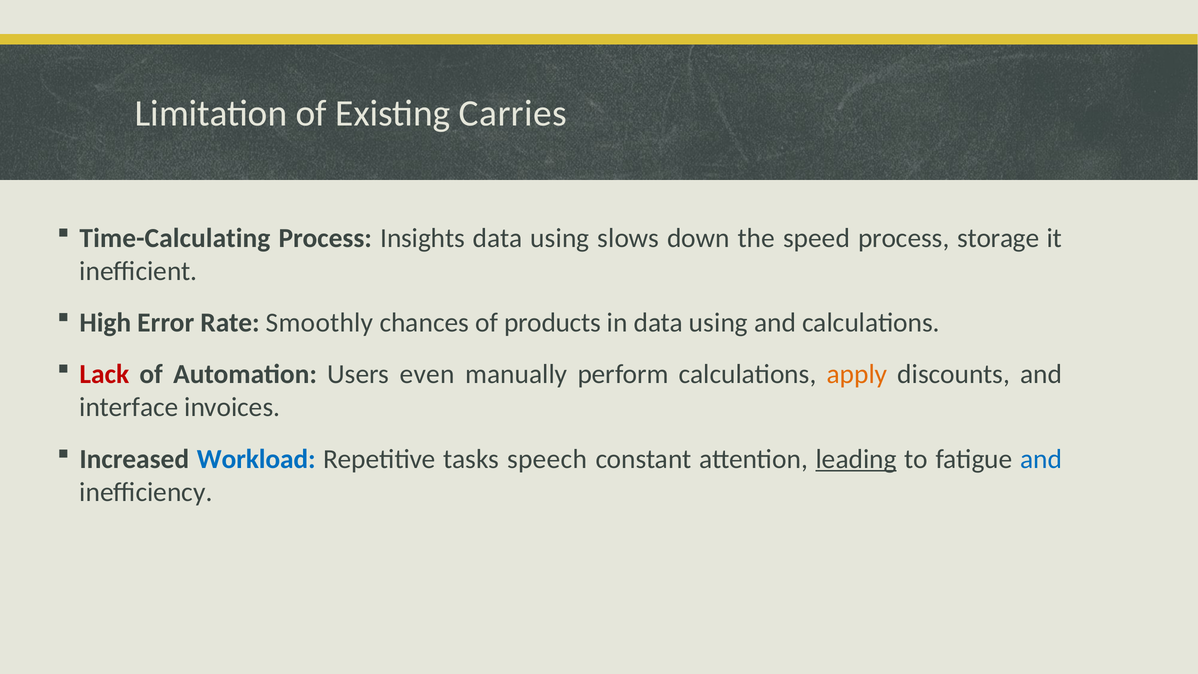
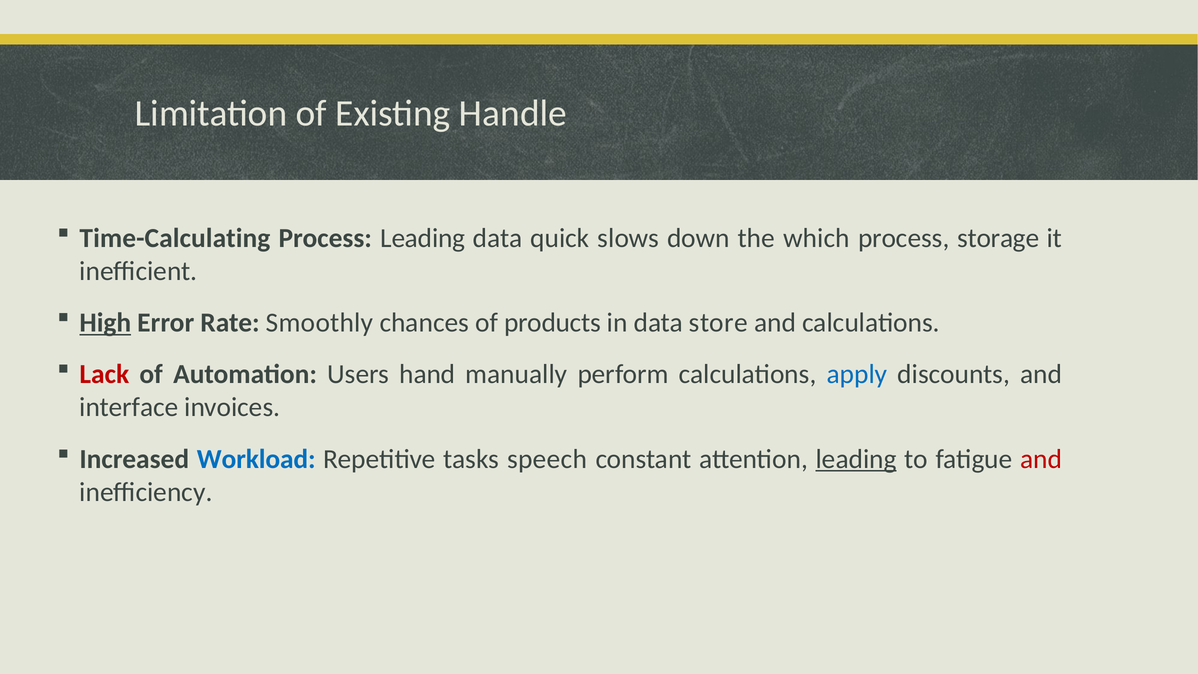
Carries: Carries -> Handle (513, 113)
Process Insights: Insights -> Leading (423, 238)
using: using -> quick (560, 238)
speed: speed -> which (817, 238)
High underline: none -> present (105, 323)
in data using: using -> store (718, 323)
even: even -> hand (427, 374)
apply colour: orange -> blue (857, 374)
and colour: blue -> red (1041, 459)
